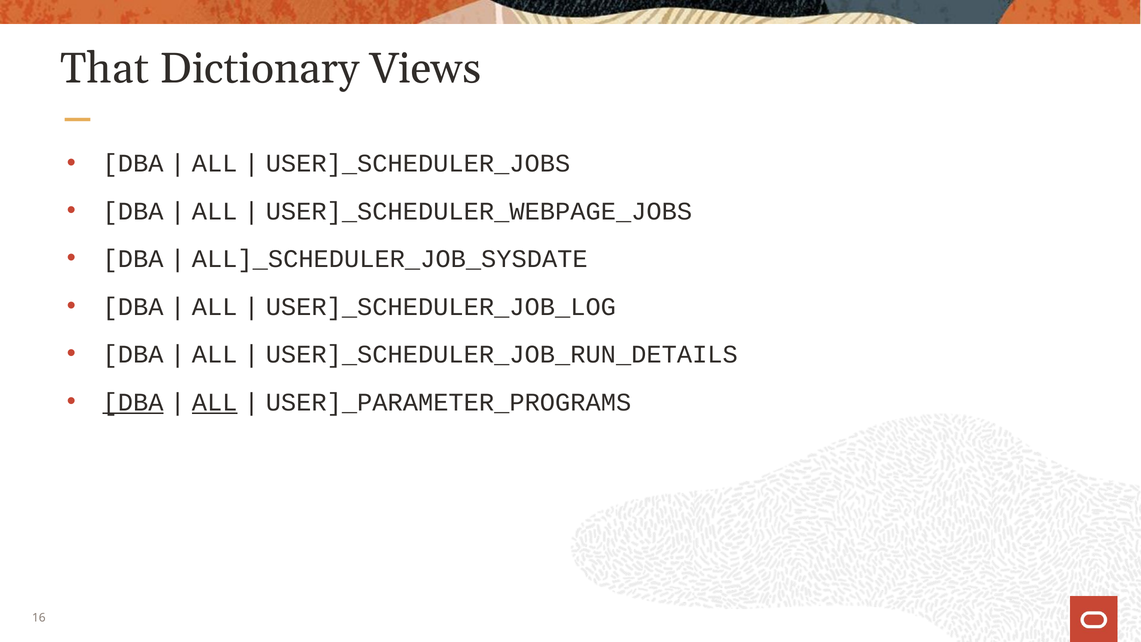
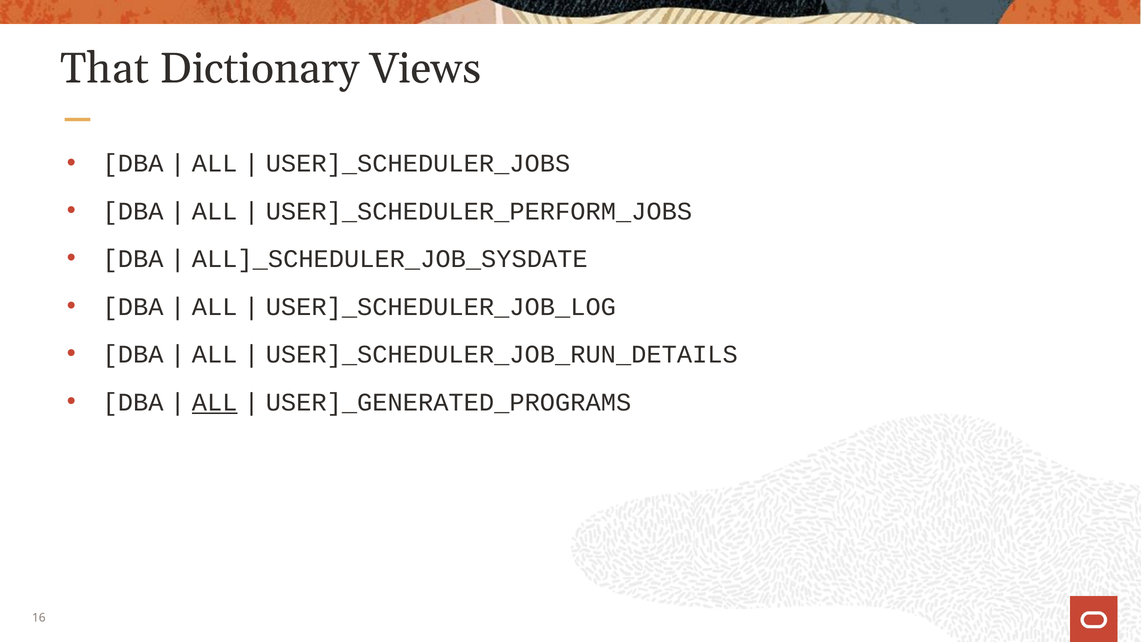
USER]_SCHEDULER_WEBPAGE_JOBS: USER]_SCHEDULER_WEBPAGE_JOBS -> USER]_SCHEDULER_PERFORM_JOBS (479, 211)
DBA underline: present -> none (133, 402)
USER]_PARAMETER_PROGRAMS: USER]_PARAMETER_PROGRAMS -> USER]_GENERATED_PROGRAMS (448, 402)
